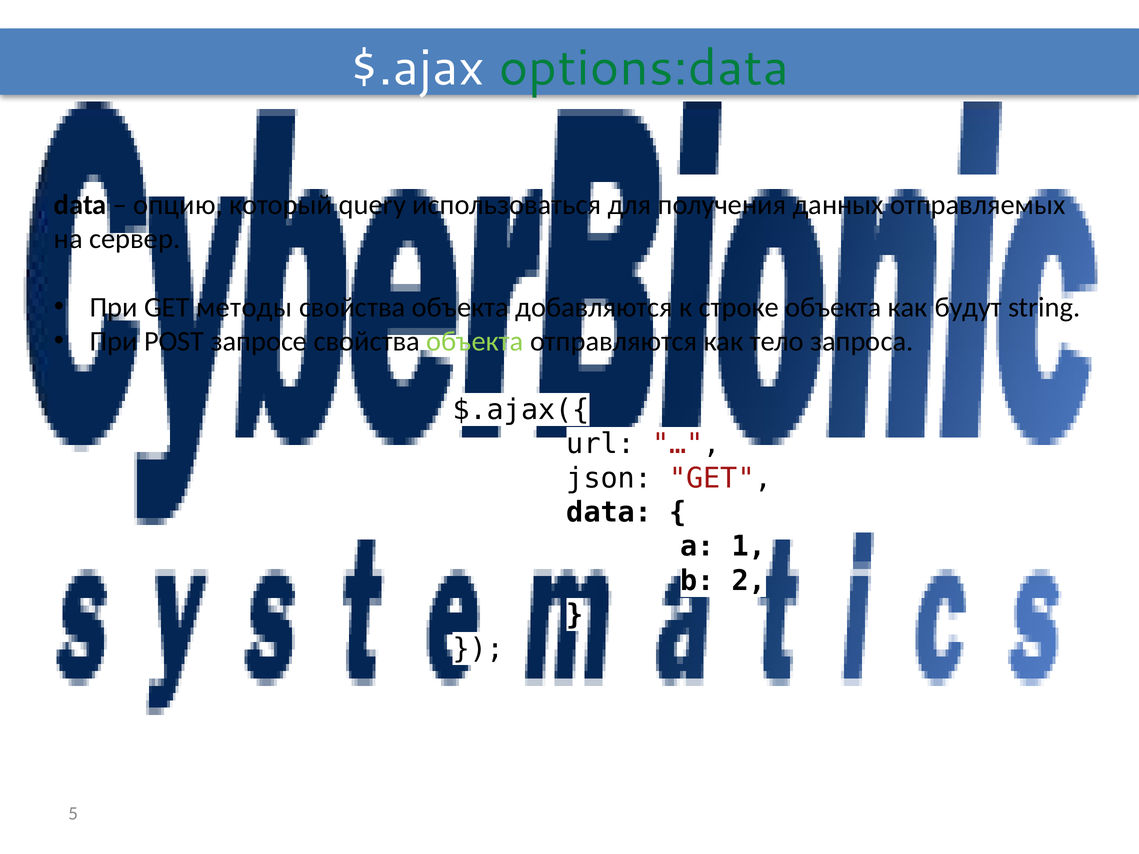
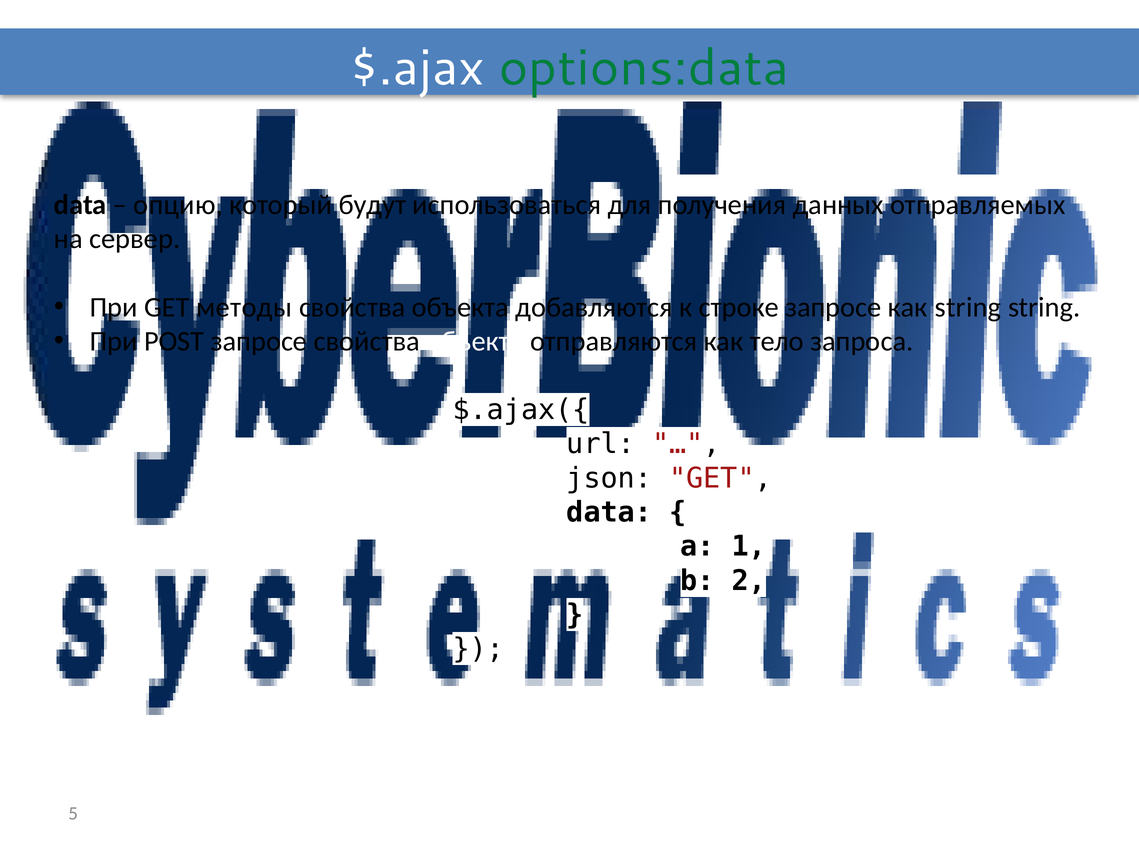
query: query -> будут (372, 205)
строке объекта: объекта -> запросе (833, 308)
как будут: будут -> string (968, 308)
объекта colour: light green -> white (475, 342)
